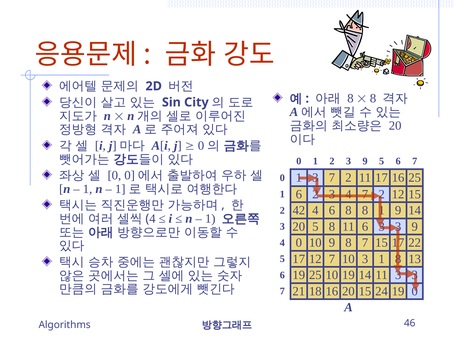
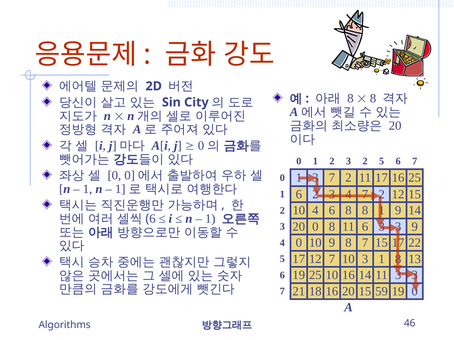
2 3 9: 9 -> 2 (365, 161)
2 42: 42 -> 10 (299, 211)
4: 4 -> 6 (152, 219)
20 5: 5 -> 0 (315, 227)
10 19: 19 -> 16 (348, 275)
24: 24 -> 59 (382, 292)
